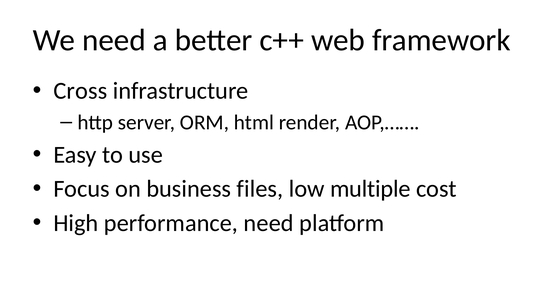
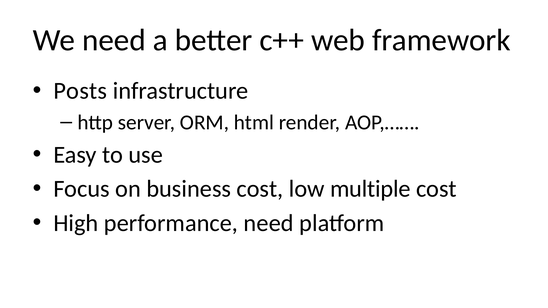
Cross: Cross -> Posts (80, 91)
business files: files -> cost (260, 189)
